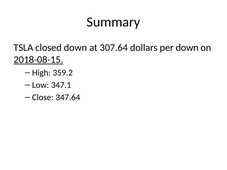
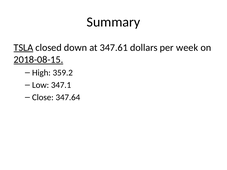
TSLA underline: none -> present (23, 48)
307.64: 307.64 -> 347.61 (114, 48)
per down: down -> week (187, 48)
